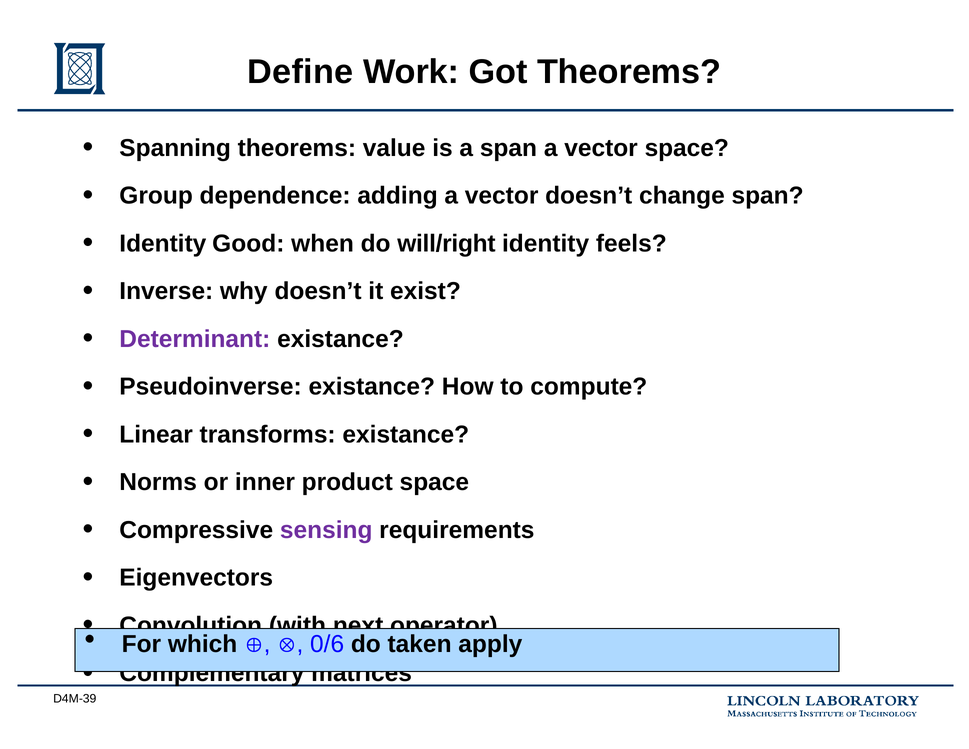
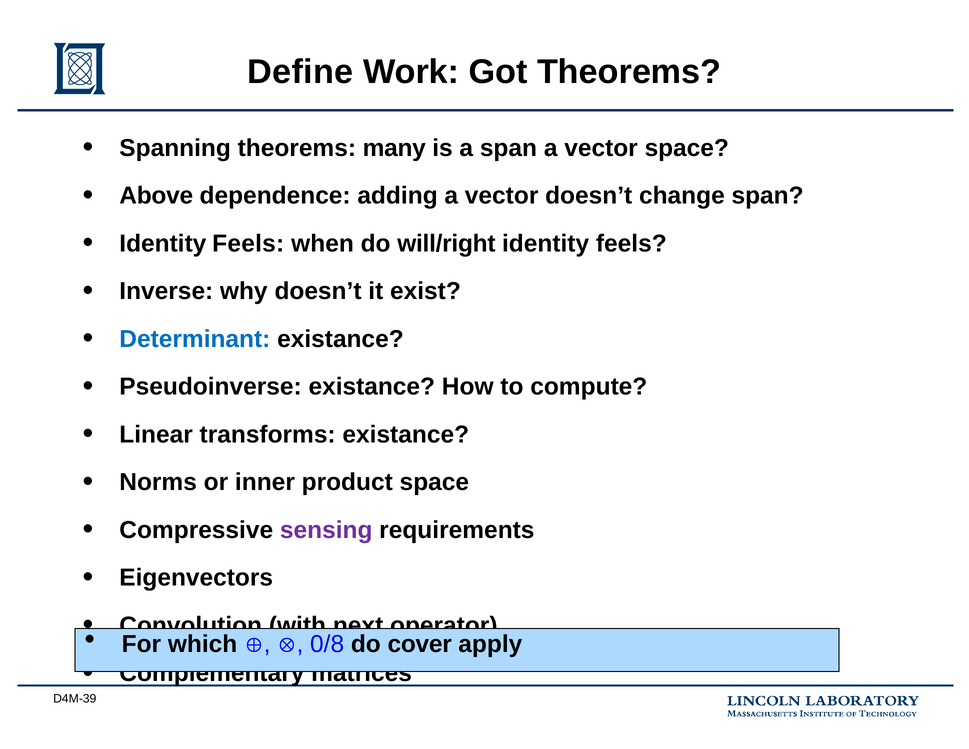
value: value -> many (394, 148)
Group: Group -> Above (156, 196)
Good: Good -> Feels (248, 243)
Determinant colour: purple -> blue (195, 339)
0/6: 0/6 -> 0/8 (327, 644)
taken: taken -> cover (420, 644)
